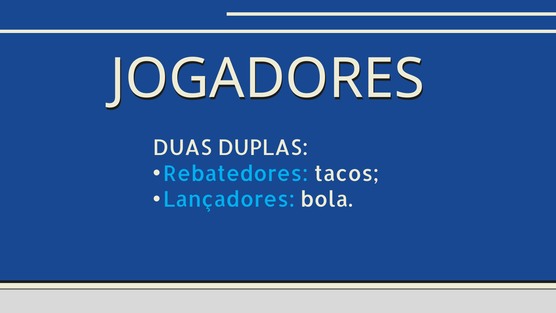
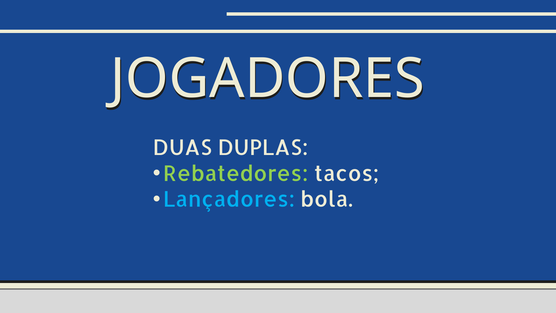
Rebatedores colour: light blue -> light green (236, 174)
